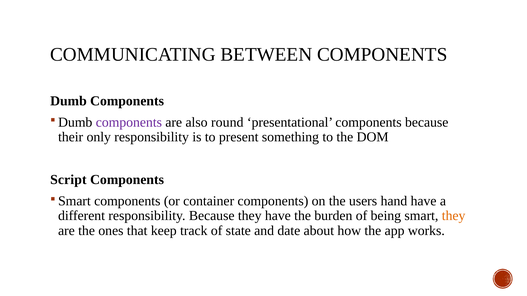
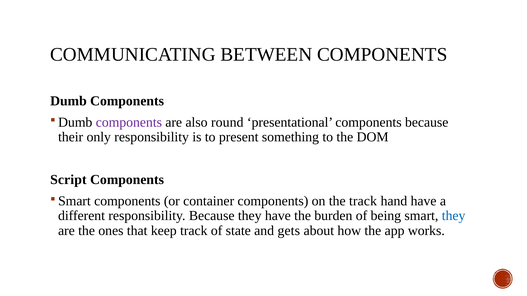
the users: users -> track (363, 201)
they colour: orange -> blue (454, 216)
date: date -> gets (289, 231)
